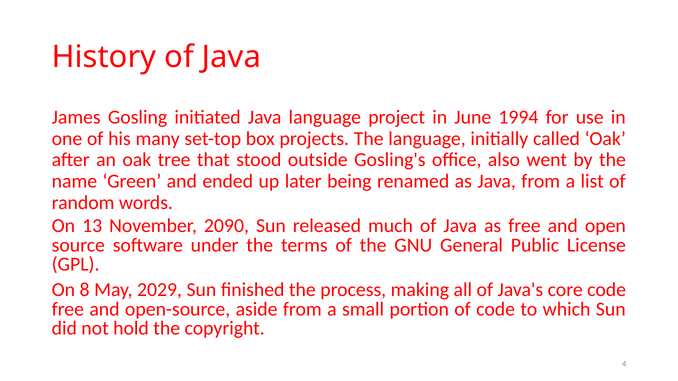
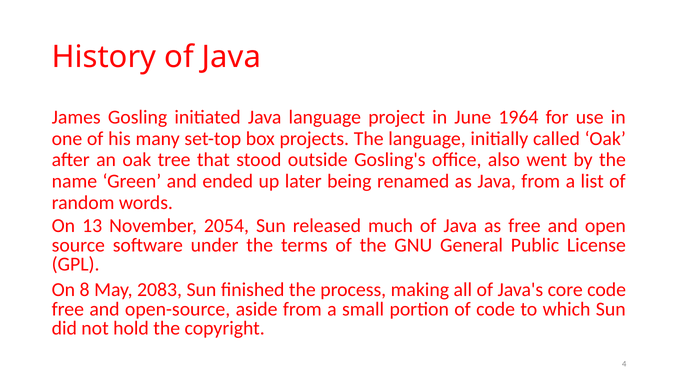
1994: 1994 -> 1964 (518, 117)
2090: 2090 -> 2054 (226, 226)
2029: 2029 -> 2083 (160, 290)
